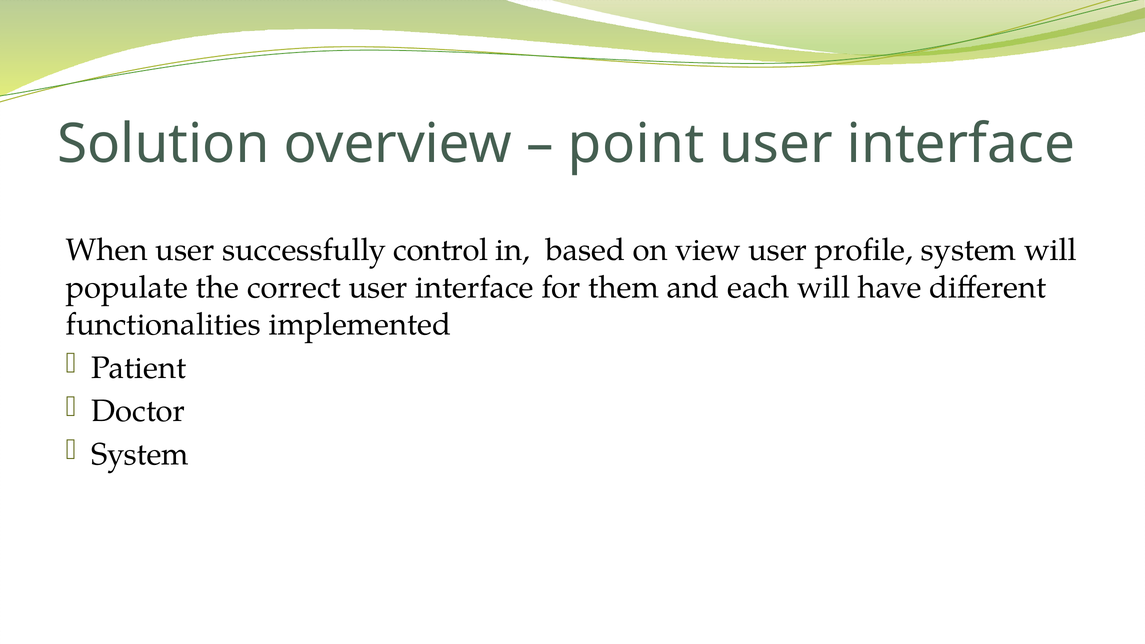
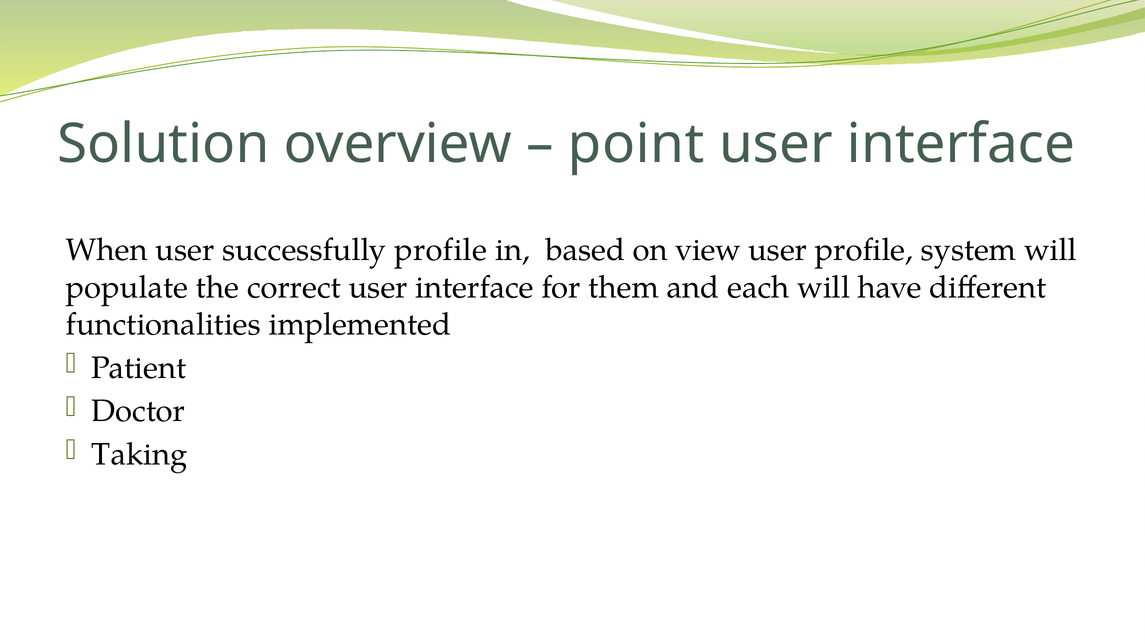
successfully control: control -> profile (441, 250)
System: System -> Taking (140, 455)
